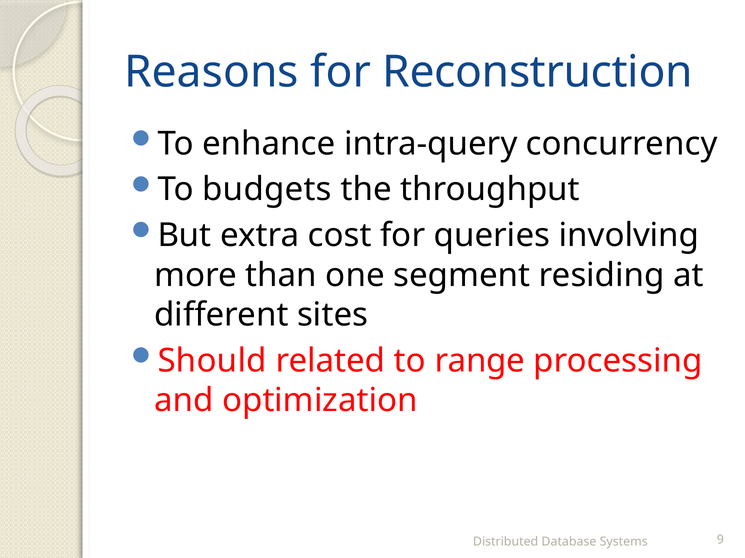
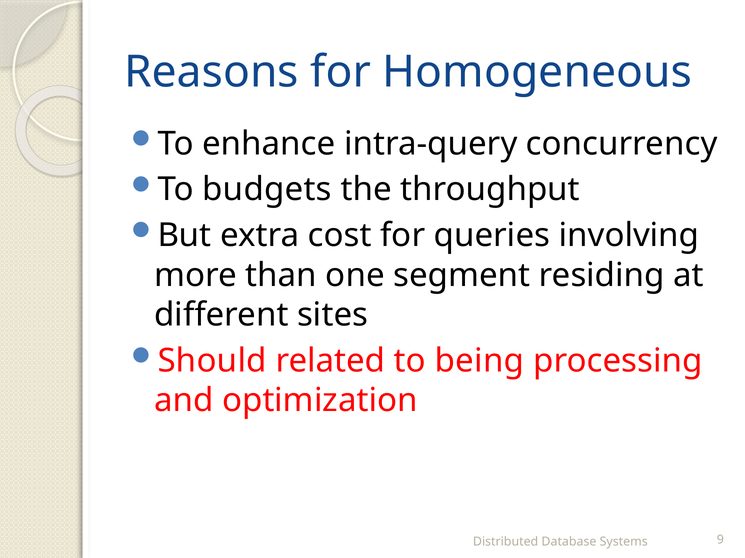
Reconstruction: Reconstruction -> Homogeneous (537, 72)
range: range -> being (479, 361)
